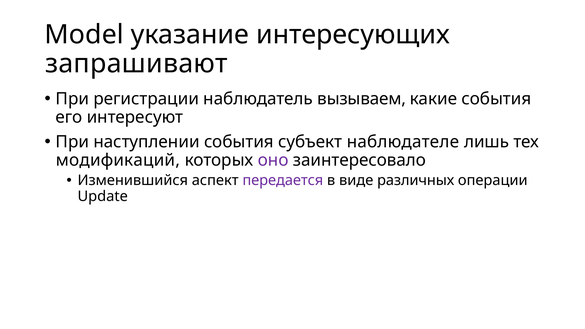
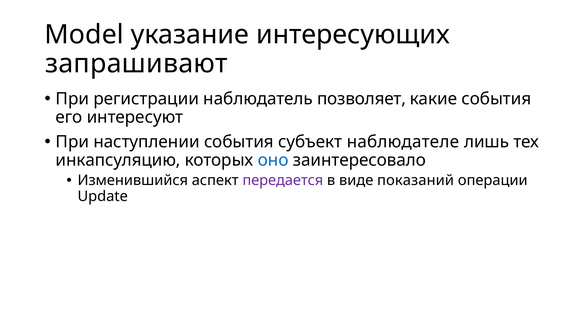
вызываем: вызываем -> позволяет (362, 99)
модификаций: модификаций -> инкапсуляцию (118, 160)
оно colour: purple -> blue (273, 160)
различных: различных -> показаний (416, 180)
